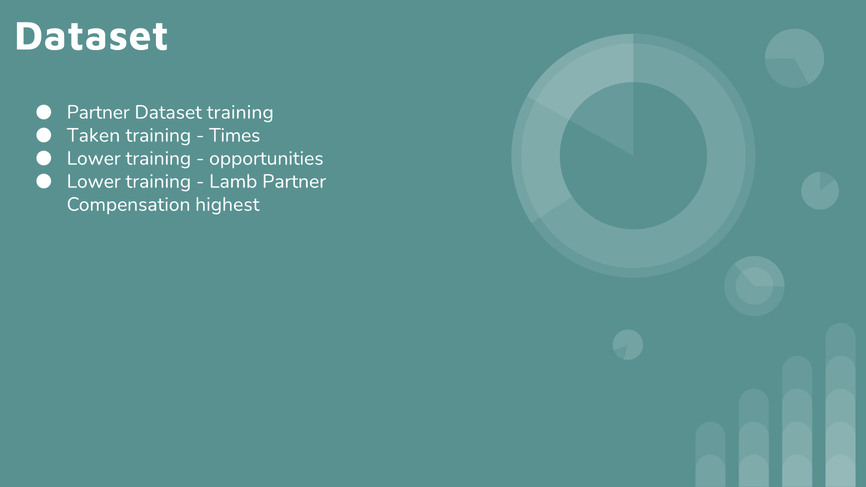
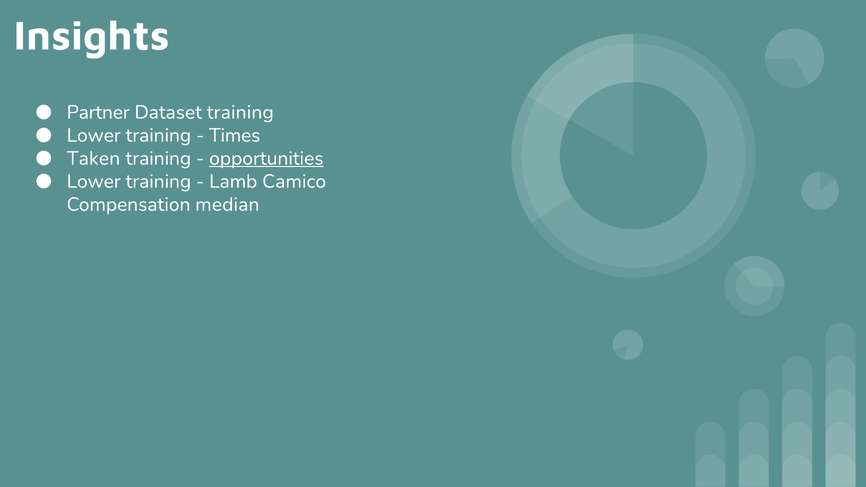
Dataset: Dataset -> Insights (91, 36)
Taken: Taken -> Lower (94, 135)
Lower: Lower -> Taken (94, 158)
opportunities underline: none -> present (266, 158)
Lamb Partner: Partner -> Camico (294, 181)
highest: highest -> median (227, 204)
